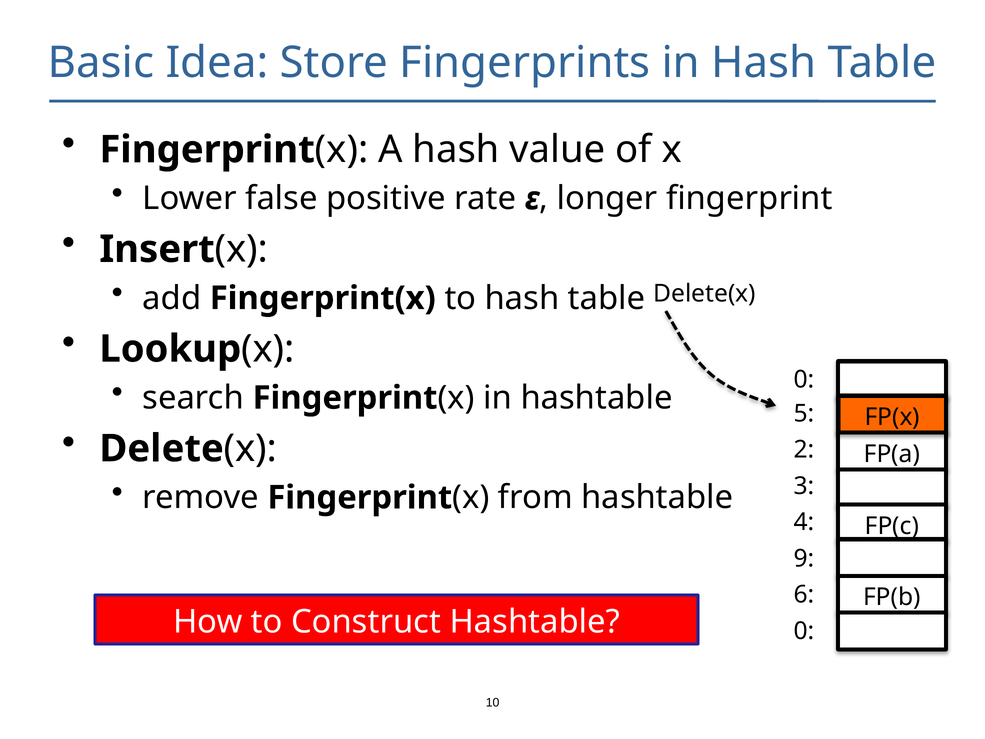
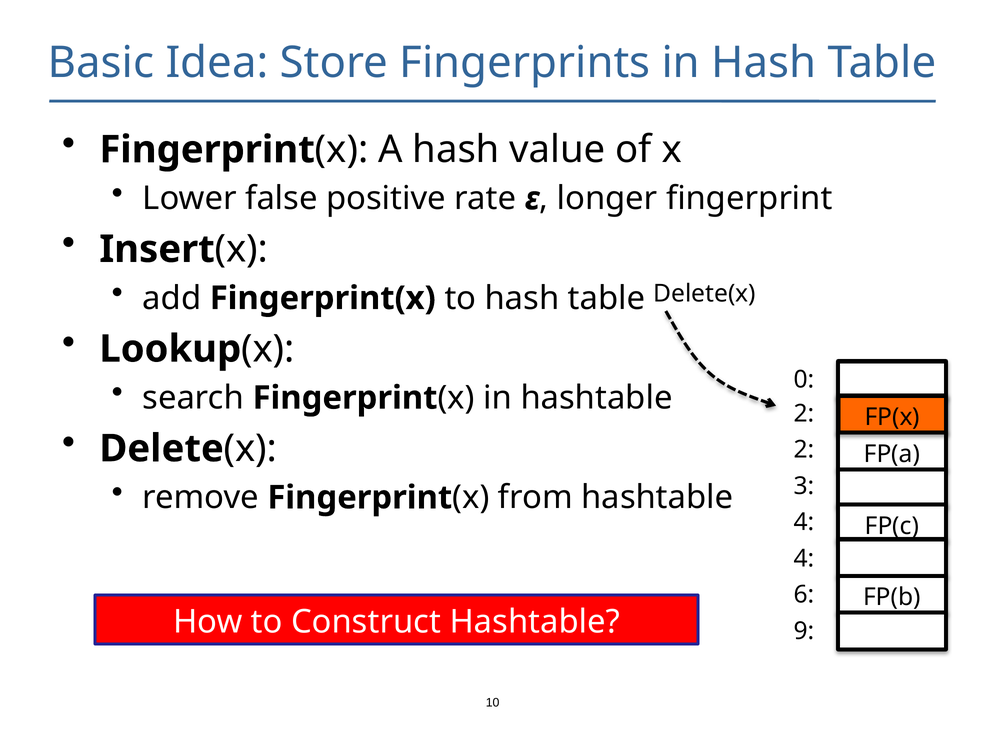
5: 5 -> 2 (804, 413)
9: 9 -> 4 (804, 558)
0: 0 -> 9 (804, 631)
